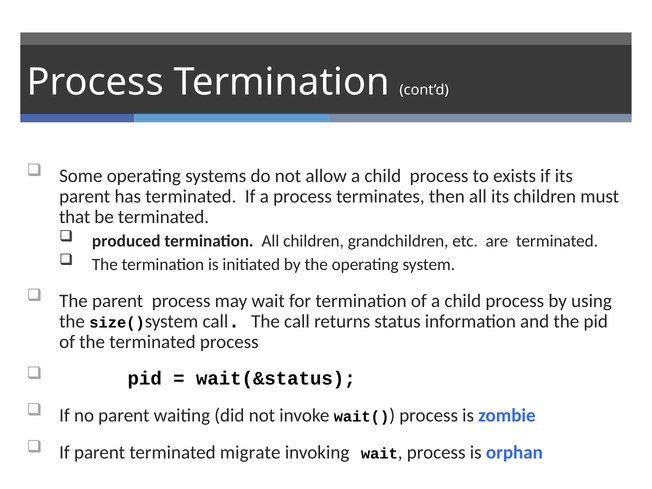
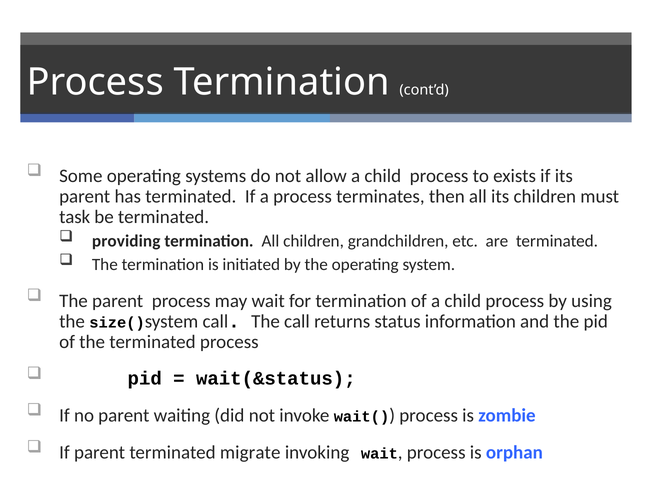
that: that -> task (75, 217)
produced: produced -> providing (126, 241)
